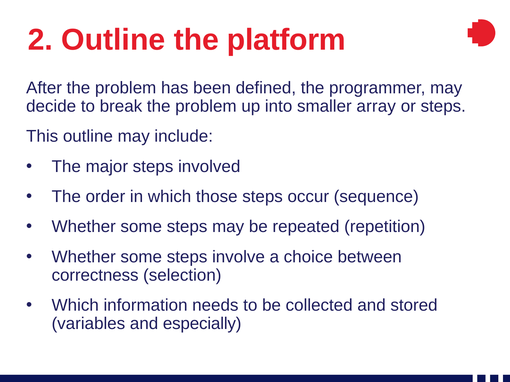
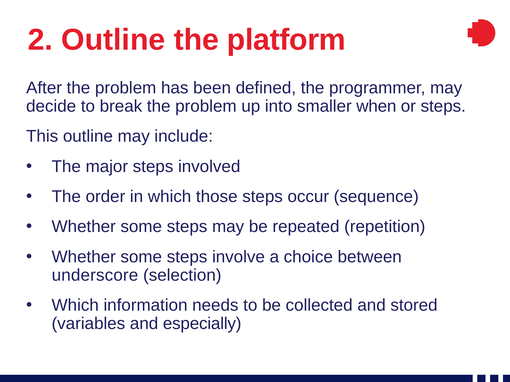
array: array -> when (376, 106)
correctness: correctness -> underscore (95, 276)
